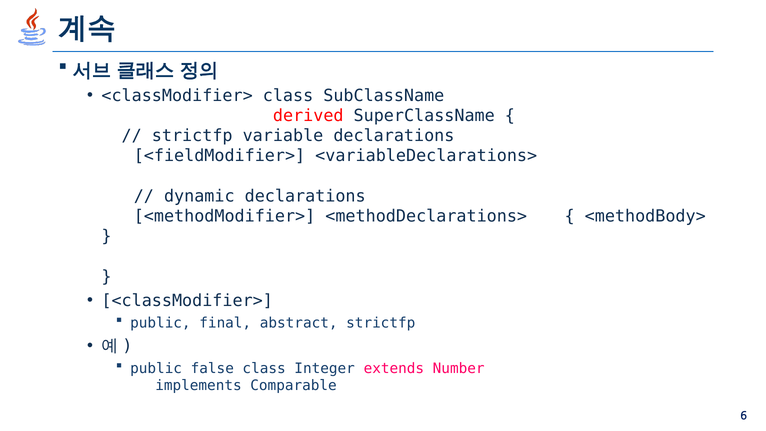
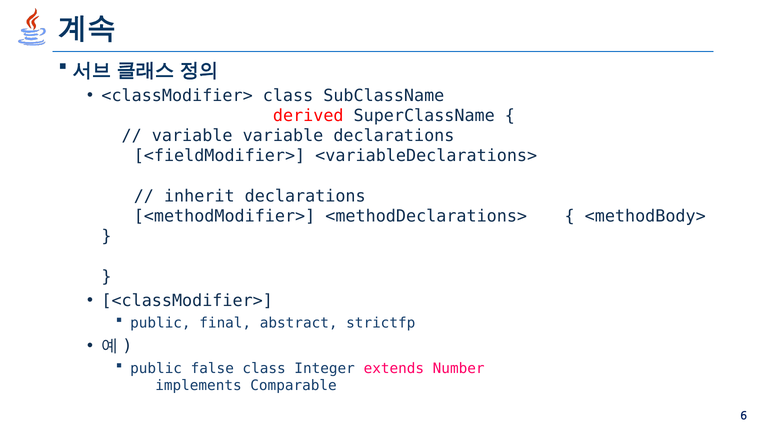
strictfp: strictfp -> variable (192, 136)
dynamic: dynamic -> inherit (199, 196)
